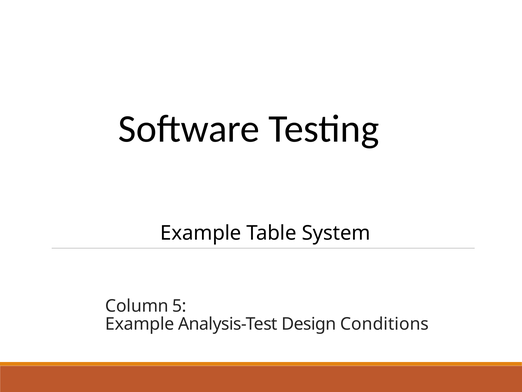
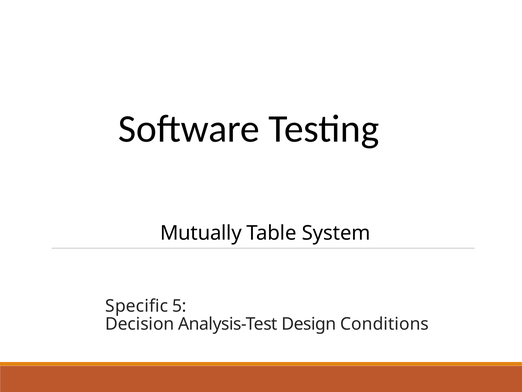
Example: Example -> Mutually (201, 233)
Column: Column -> Specific (137, 306)
Example: Example -> Decision (140, 324)
